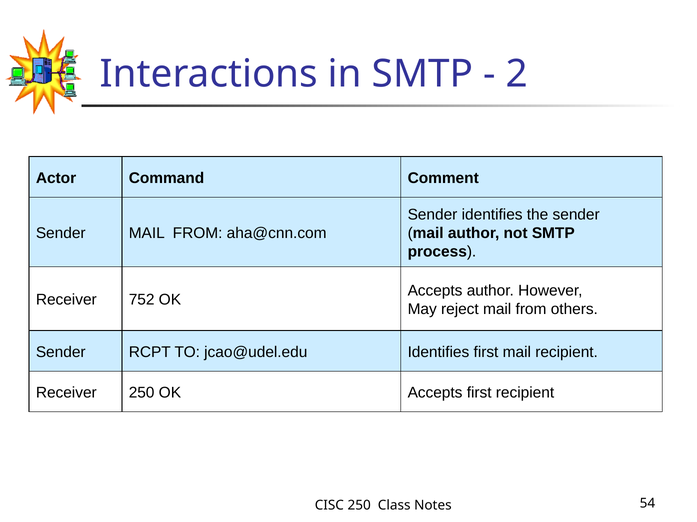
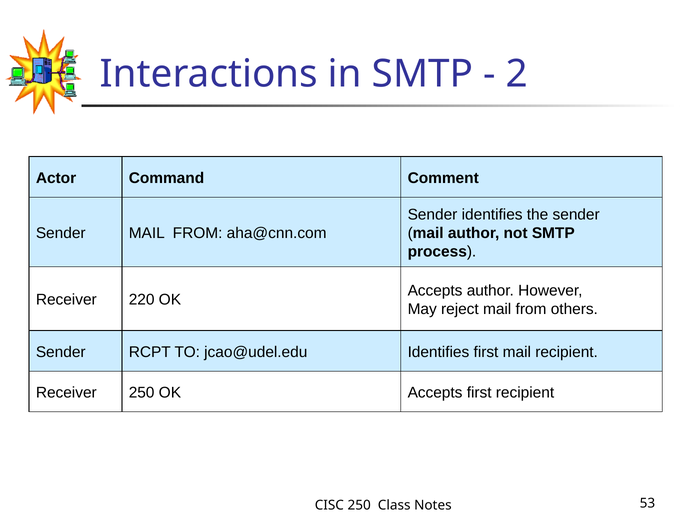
752: 752 -> 220 (142, 300)
54: 54 -> 53 (647, 504)
